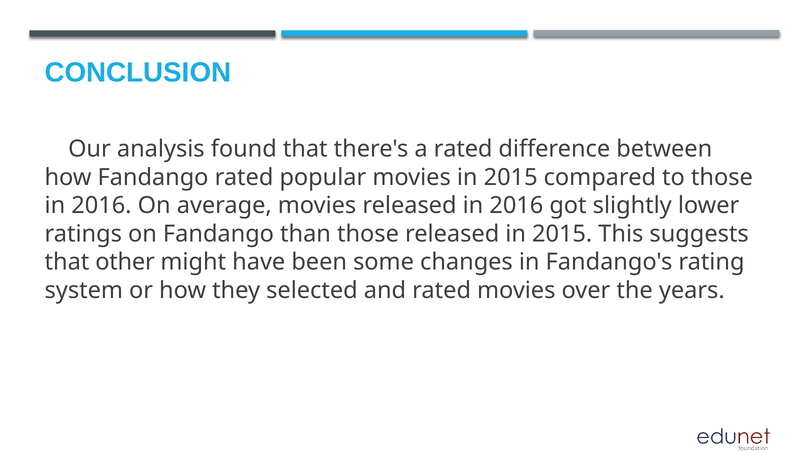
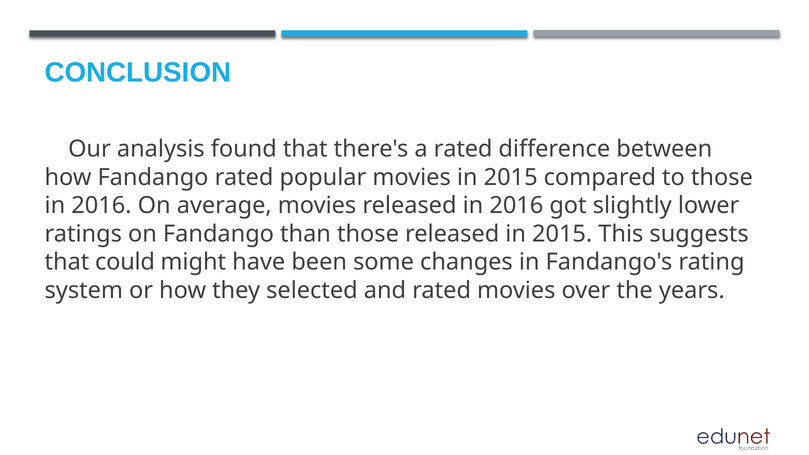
other: other -> could (125, 262)
